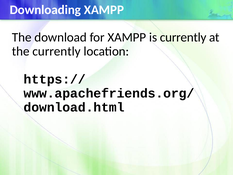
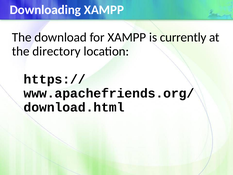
the currently: currently -> directory (57, 51)
